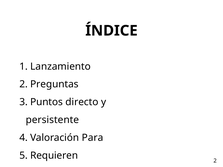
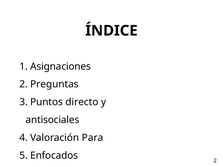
Lanzamiento: Lanzamiento -> Asignaciones (61, 67)
persistente: persistente -> antisociales (52, 120)
Requieren: Requieren -> Enfocados (54, 156)
